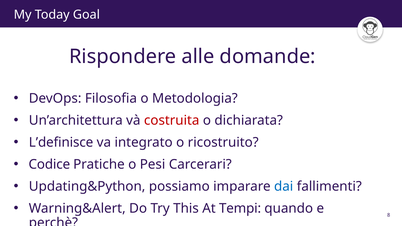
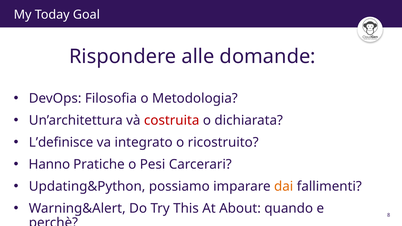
Codice: Codice -> Hanno (49, 164)
dai colour: blue -> orange (284, 186)
Tempi: Tempi -> About (240, 208)
